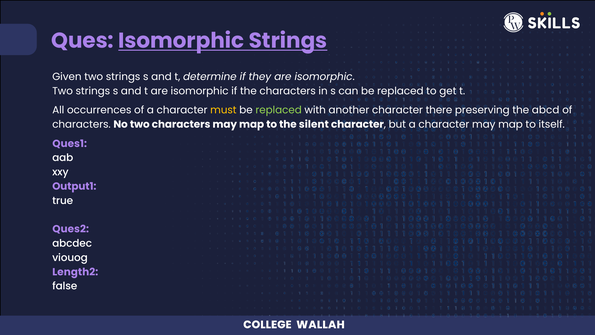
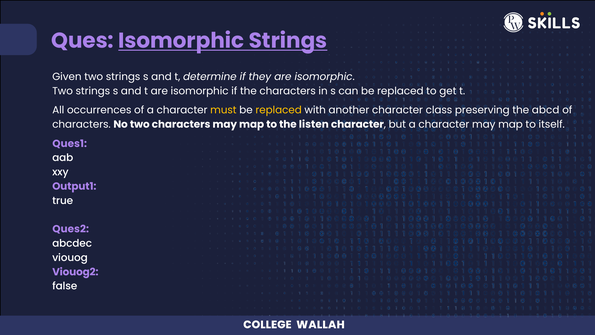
replaced colour: light green -> yellow (279, 110)
there: there -> class (439, 110)
silent: silent -> listen (314, 124)
Length2: Length2 -> Viouog2 (75, 272)
